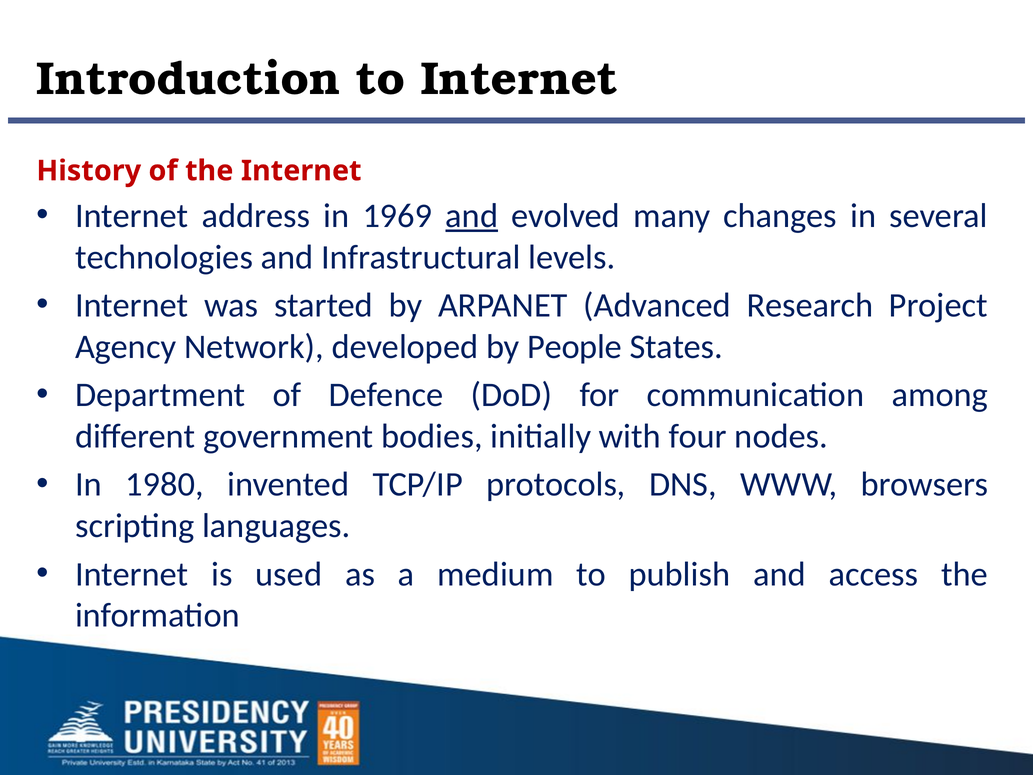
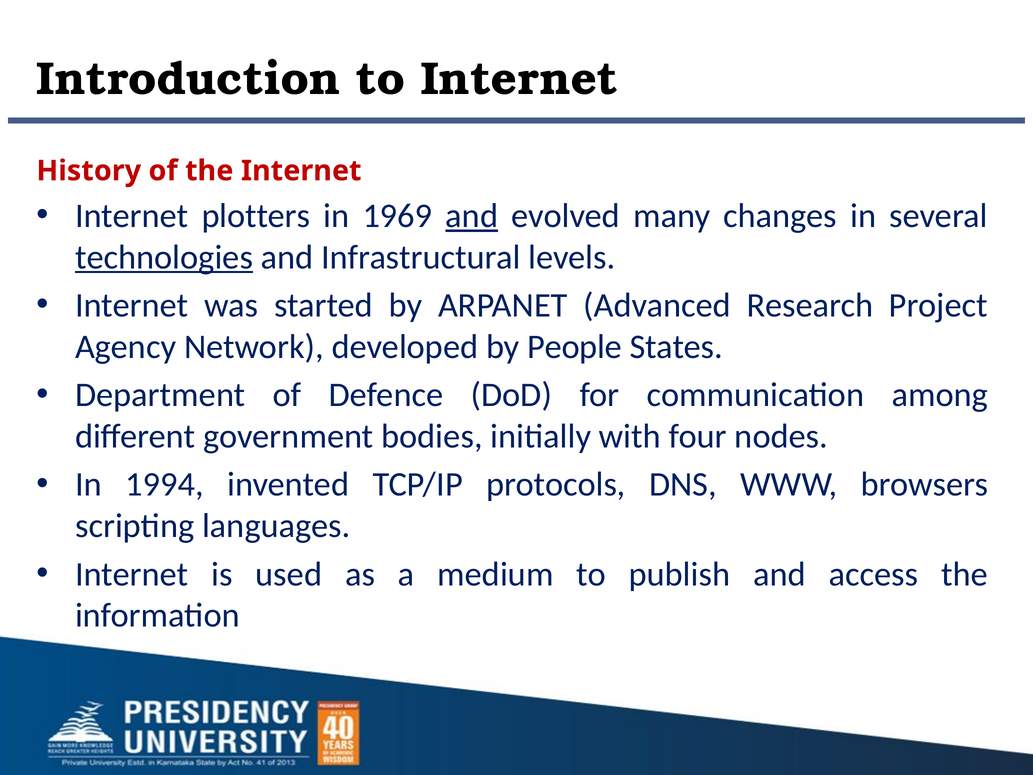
address: address -> plotters (256, 216)
technologies underline: none -> present (164, 257)
1980: 1980 -> 1994 (164, 484)
